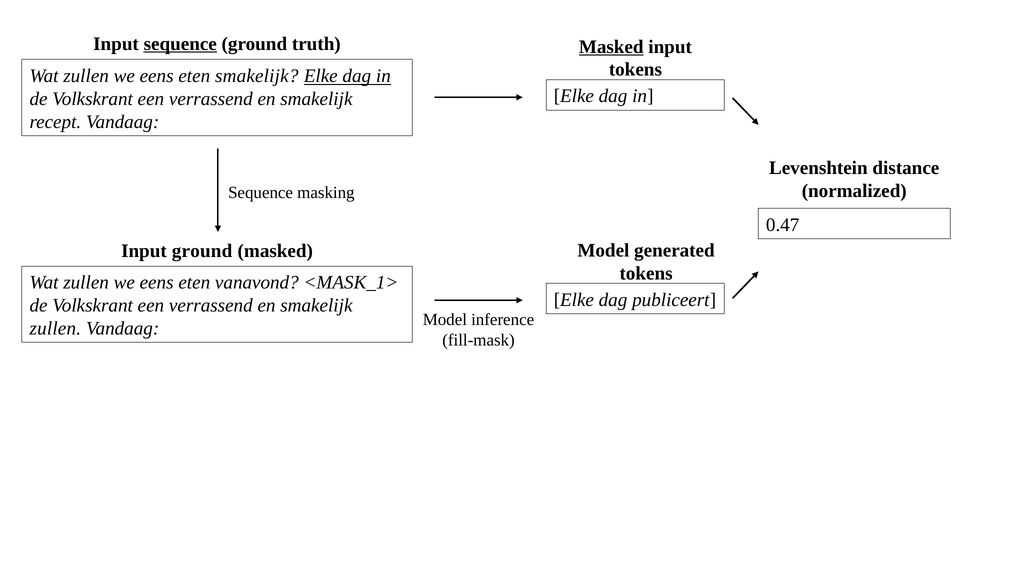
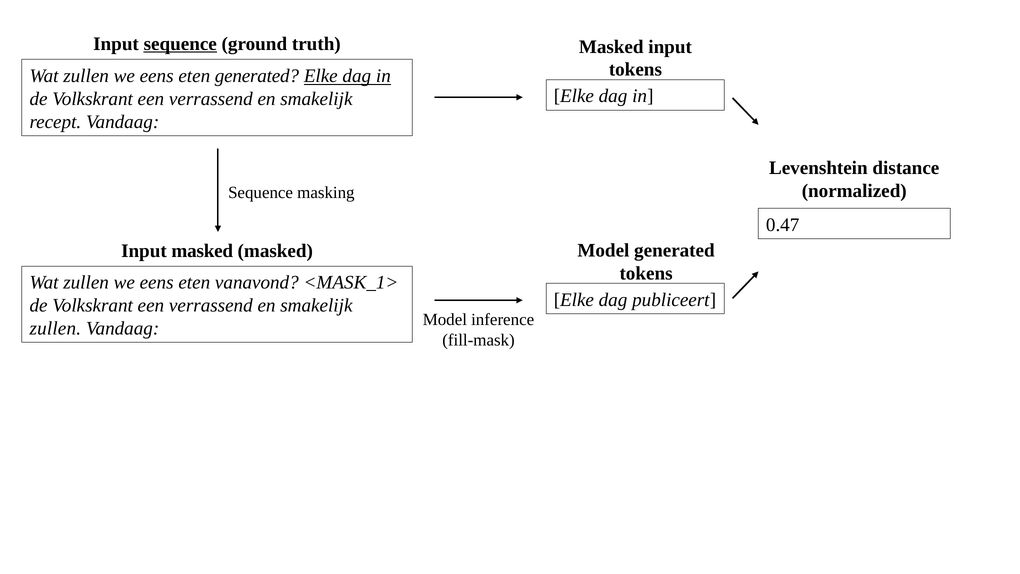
Masked underline: present -> none (611, 47)
eten smakelijk: smakelijk -> generated (257, 76)
Input ground: ground -> masked (202, 251)
